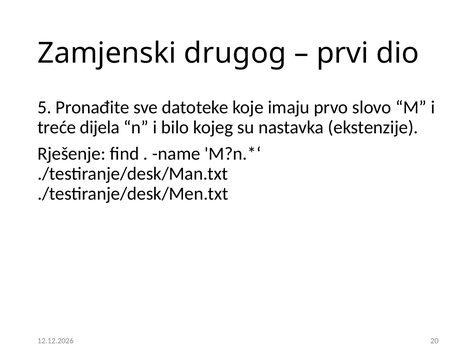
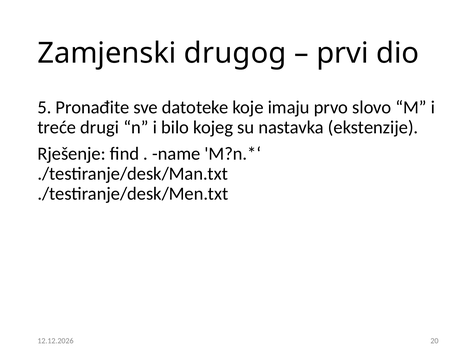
dijela: dijela -> drugi (100, 127)
